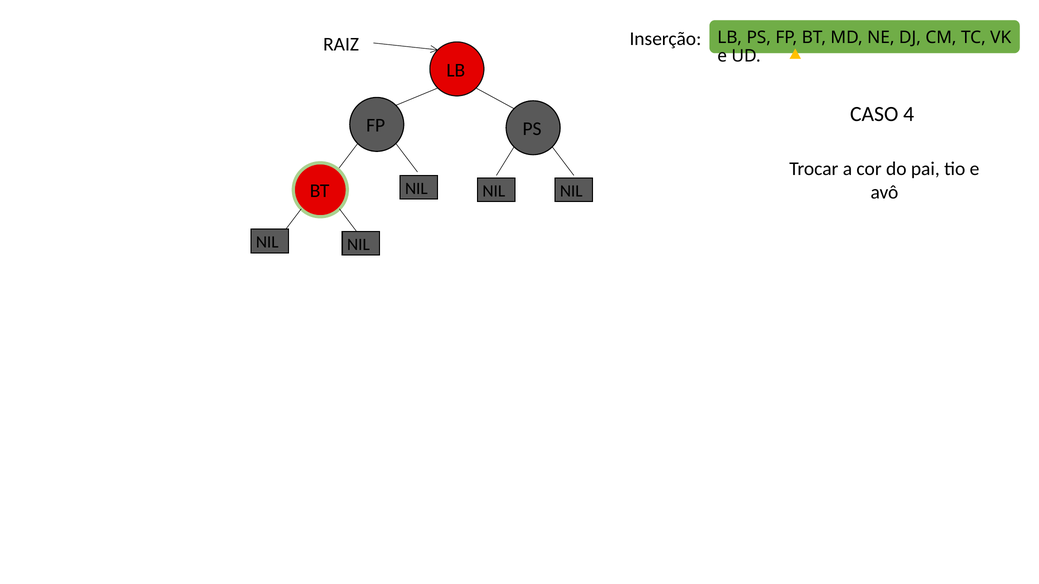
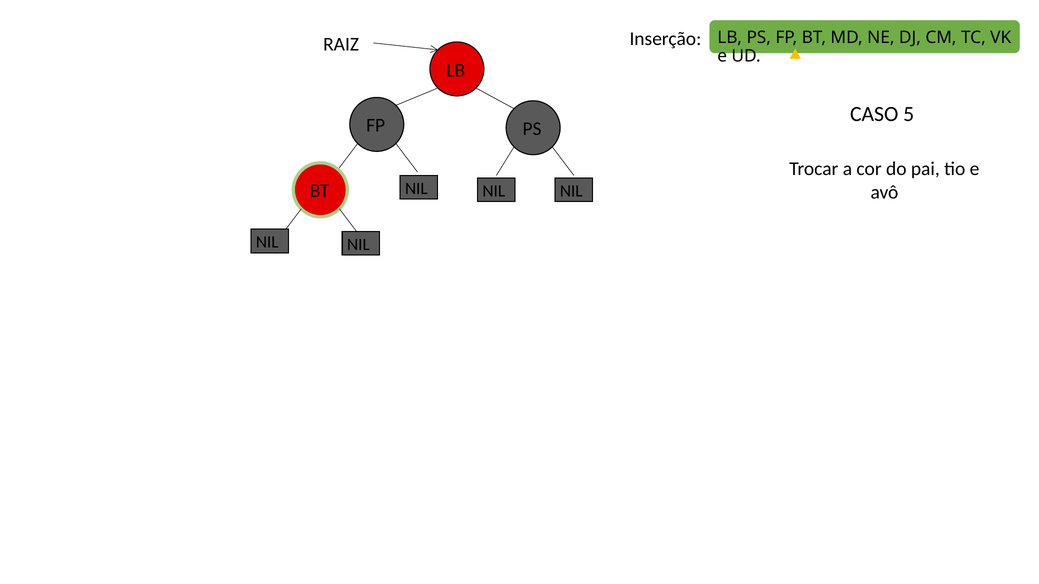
4: 4 -> 5 (909, 114)
